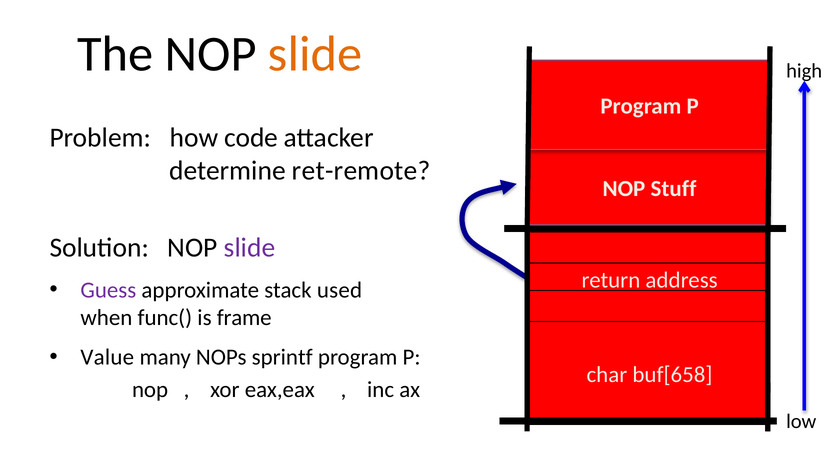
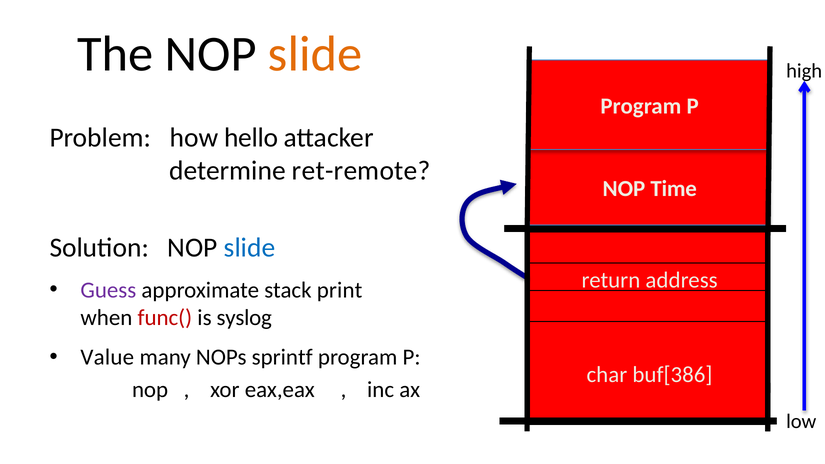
code: code -> hello (251, 138)
Stuff: Stuff -> Time (674, 189)
slide colour: purple -> blue (250, 248)
used: used -> print (340, 290)
func( colour: black -> red (165, 318)
frame: frame -> syslog (244, 318)
buf[658: buf[658 -> buf[386 (672, 375)
